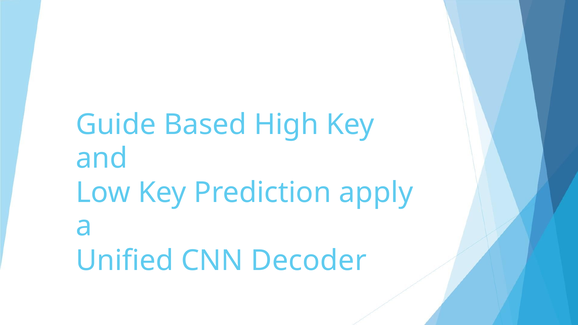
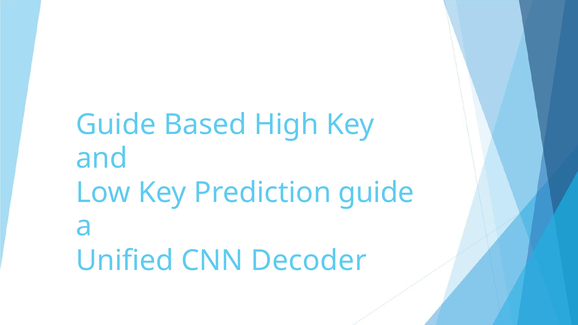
Prediction apply: apply -> guide (376, 193)
